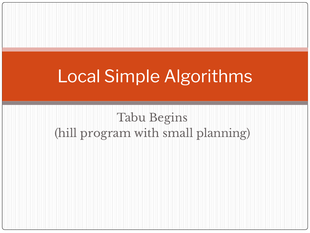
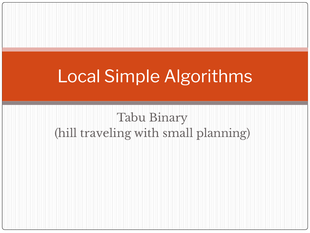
Begins: Begins -> Binary (168, 118)
program: program -> traveling (106, 133)
